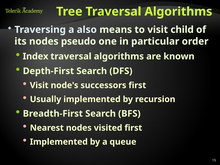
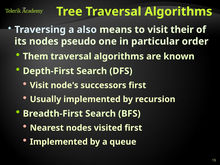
child: child -> their (182, 30)
Index: Index -> Them (36, 56)
